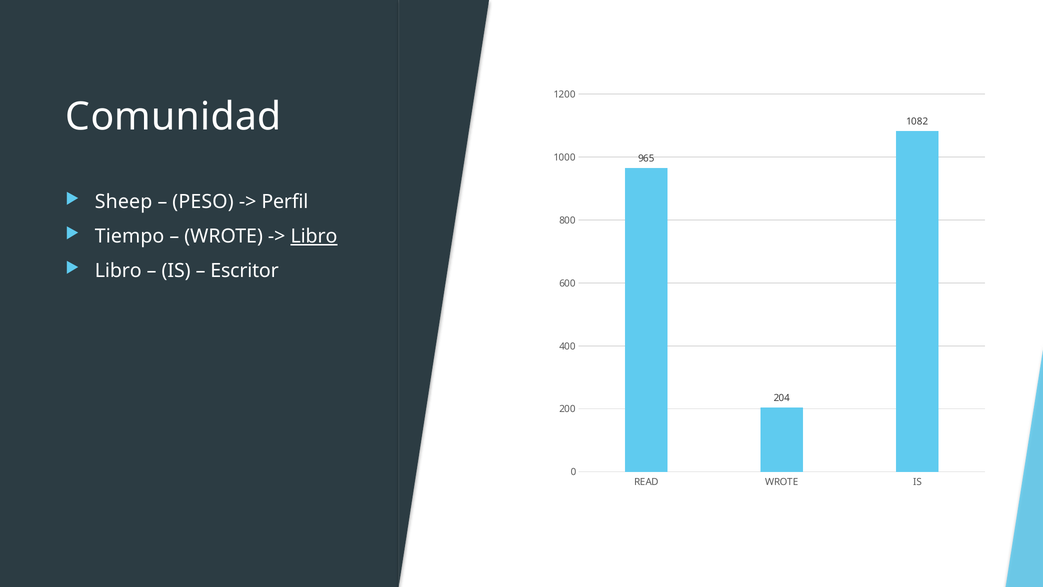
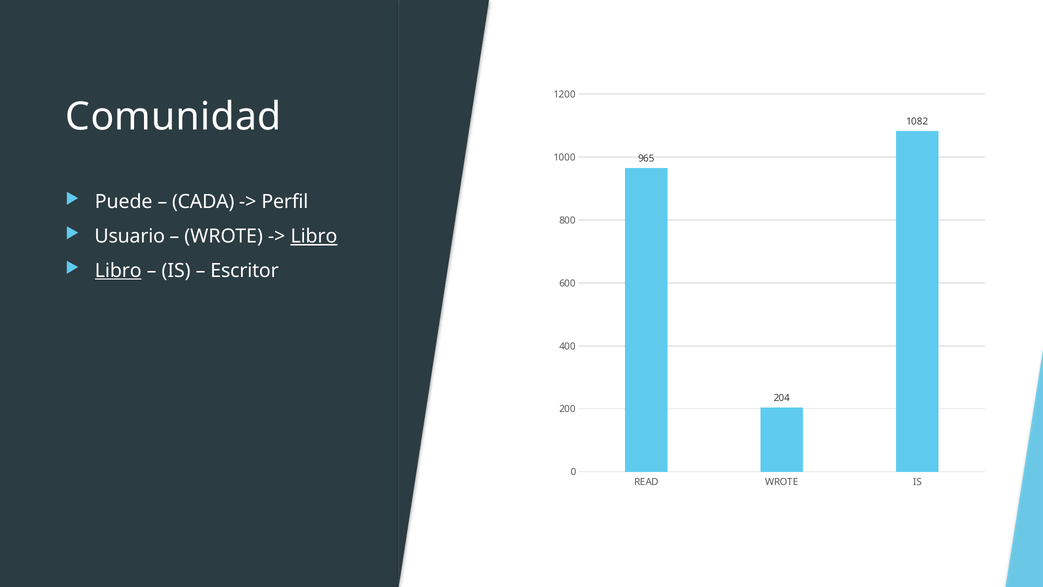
Sheep: Sheep -> Puede (124, 202)
PESO: PESO -> CADA (203, 202)
Tiempo: Tiempo -> Usuario (130, 236)
Libro underline: none -> present (118, 271)
